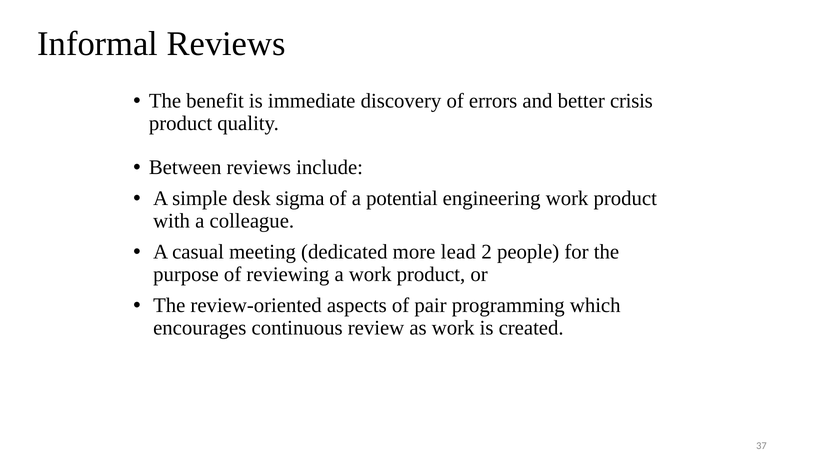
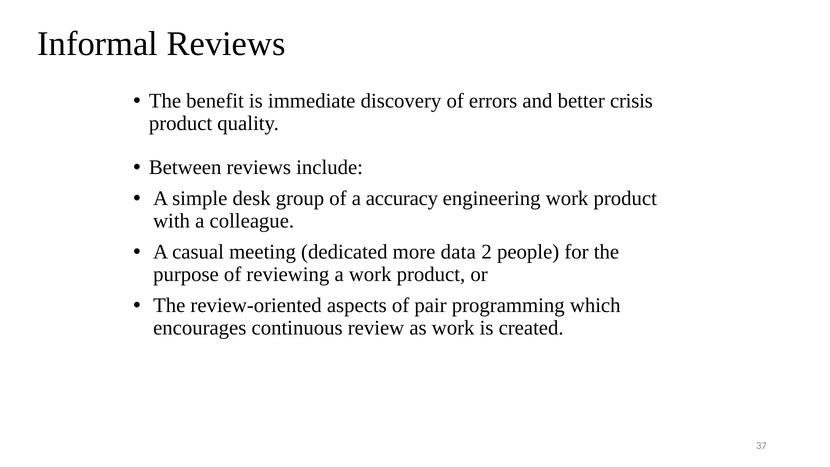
sigma: sigma -> group (300, 199)
potential: potential -> accuracy (402, 199)
lead: lead -> data (458, 252)
